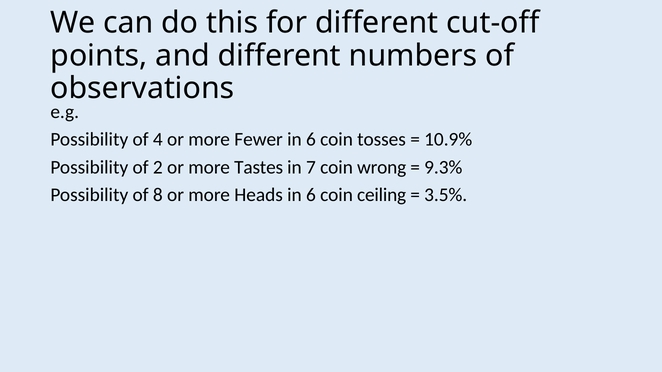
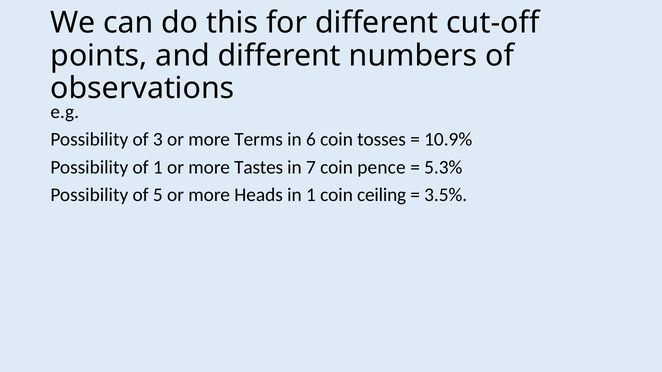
4: 4 -> 3 (158, 140)
Fewer: Fewer -> Terms (259, 140)
of 2: 2 -> 1 (158, 167)
wrong: wrong -> pence (381, 167)
9.3%: 9.3% -> 5.3% (443, 167)
8: 8 -> 5 (158, 195)
Heads in 6: 6 -> 1 (311, 195)
